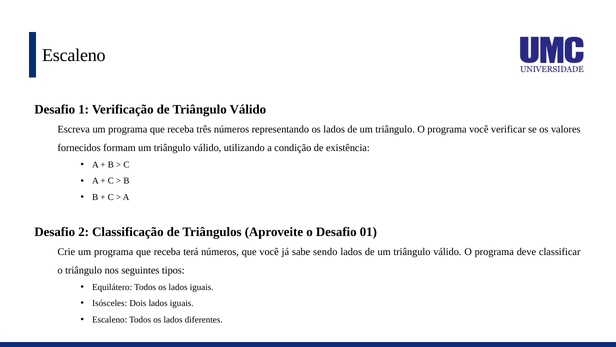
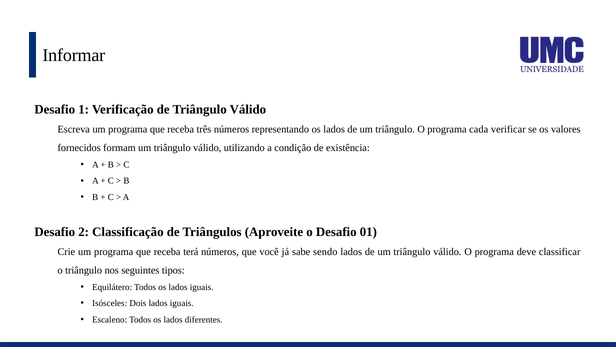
Escaleno: Escaleno -> Informar (74, 55)
programa você: você -> cada (479, 129)
